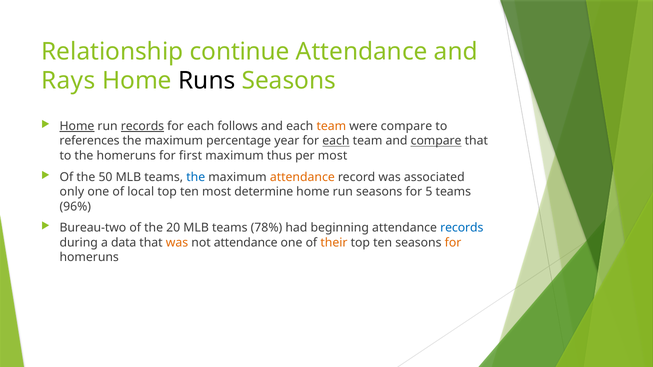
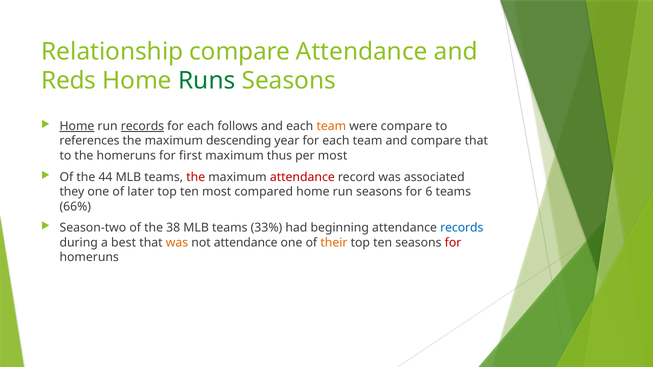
Relationship continue: continue -> compare (240, 51)
Rays: Rays -> Reds (69, 81)
Runs colour: black -> green (207, 81)
percentage: percentage -> descending (239, 141)
each underline: present -> none (336, 141)
compare underline: present -> none (436, 141)
50: 50 -> 44 (106, 177)
the colour: blue -> red (196, 177)
attendance colour: orange -> red (302, 177)
only: only -> they (72, 192)
local: local -> later (141, 192)
determine: determine -> compared (264, 192)
5: 5 -> 6 (429, 192)
96%: 96% -> 66% (75, 207)
Bureau-two: Bureau-two -> Season-two (93, 228)
20: 20 -> 38 (173, 228)
78%: 78% -> 33% (266, 228)
data: data -> best (124, 243)
for colour: orange -> red (453, 243)
